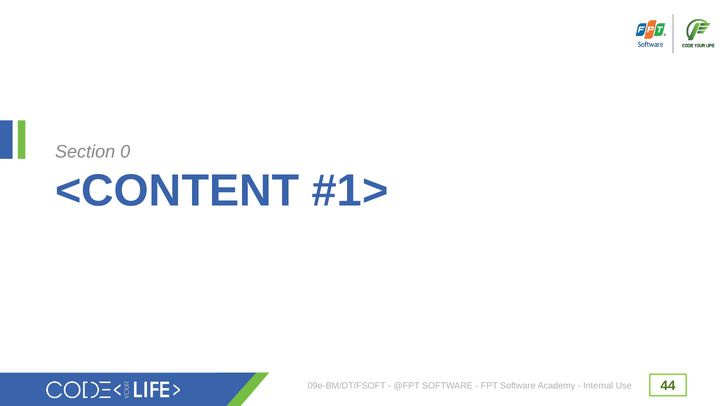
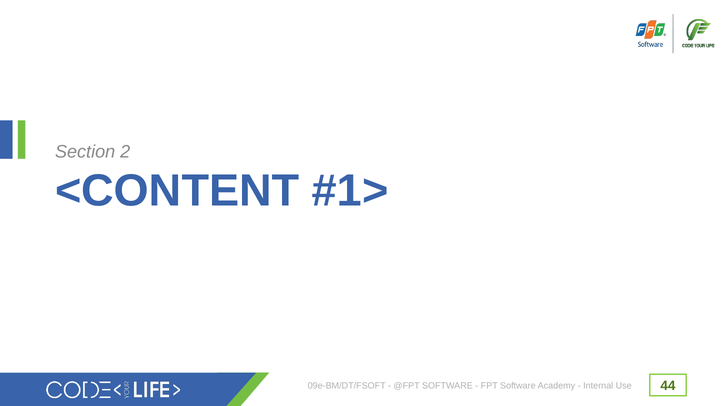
0: 0 -> 2 (125, 152)
